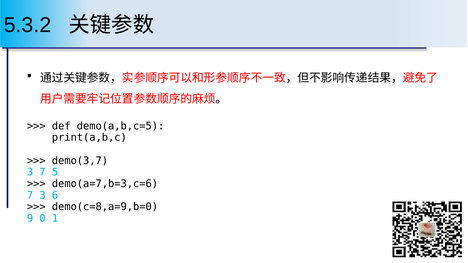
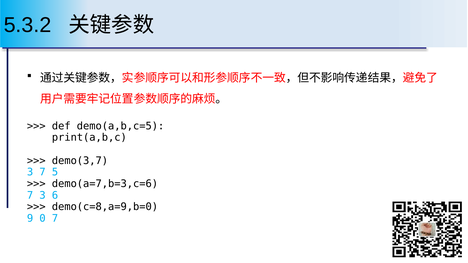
0 1: 1 -> 7 (55, 219)
